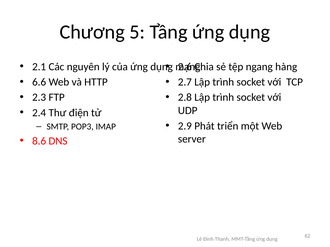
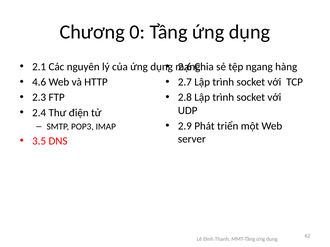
5: 5 -> 0 (137, 32)
6.6: 6.6 -> 4.6 (39, 82)
8.6: 8.6 -> 3.5 (39, 141)
